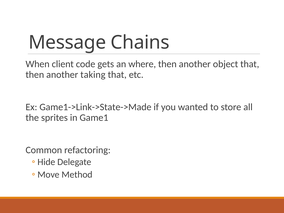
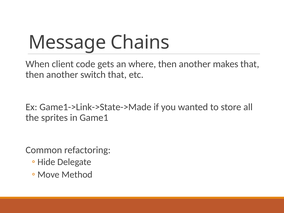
object: object -> makes (226, 64)
taking: taking -> switch (93, 75)
